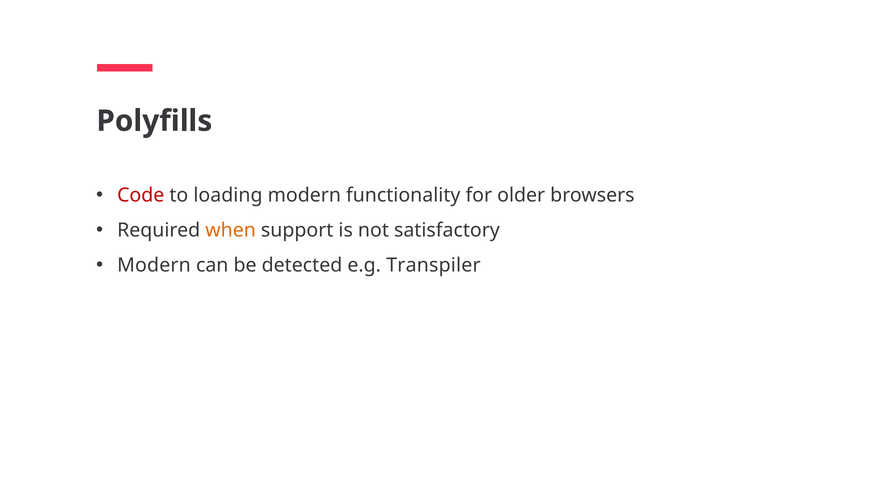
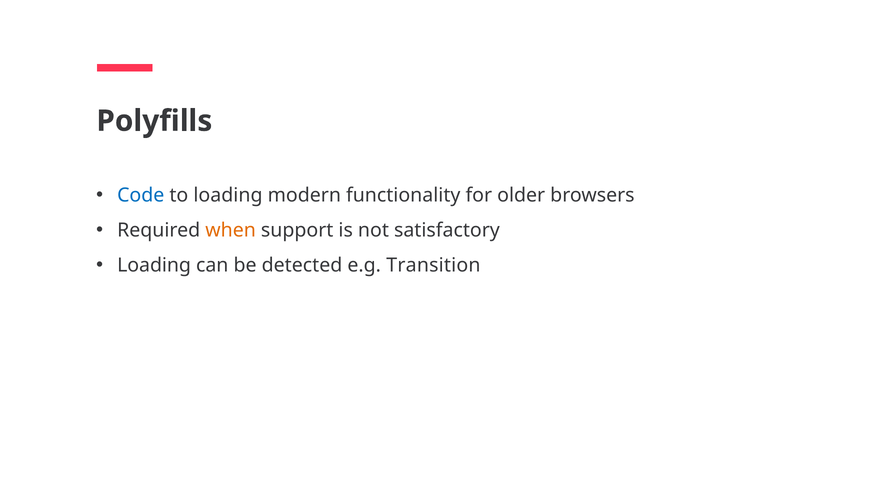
Code colour: red -> blue (141, 195)
Modern: Modern -> Loading (154, 265)
Transpiler: Transpiler -> Transition (433, 265)
